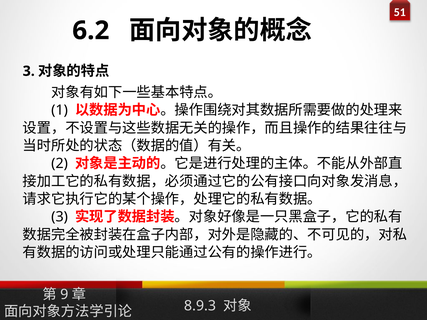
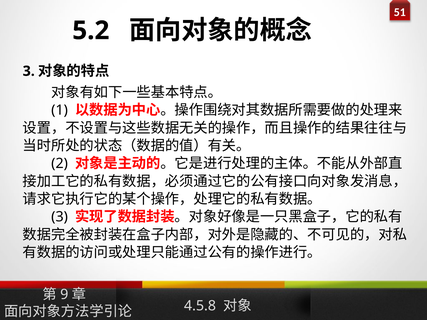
6.2: 6.2 -> 5.2 (91, 31)
8.9.3: 8.9.3 -> 4.5.8 (200, 306)
